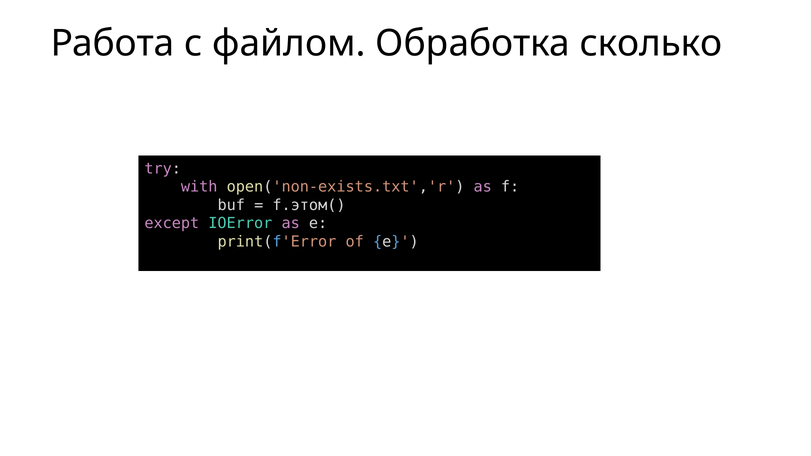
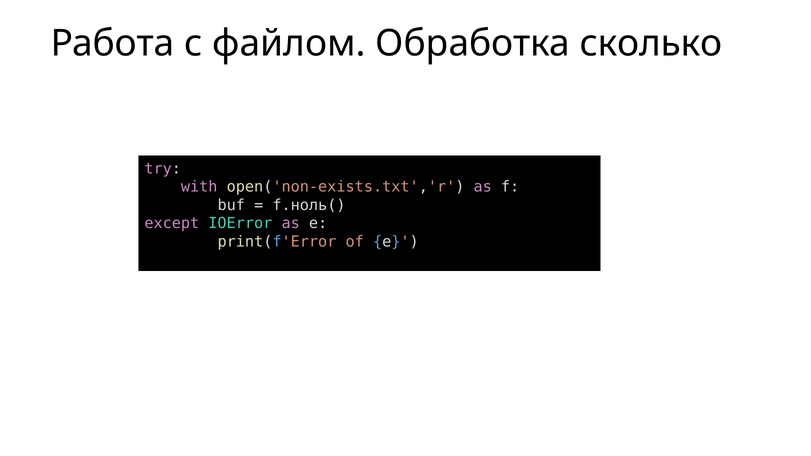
f.этом(: f.этом( -> f.ноль( (309, 205)
